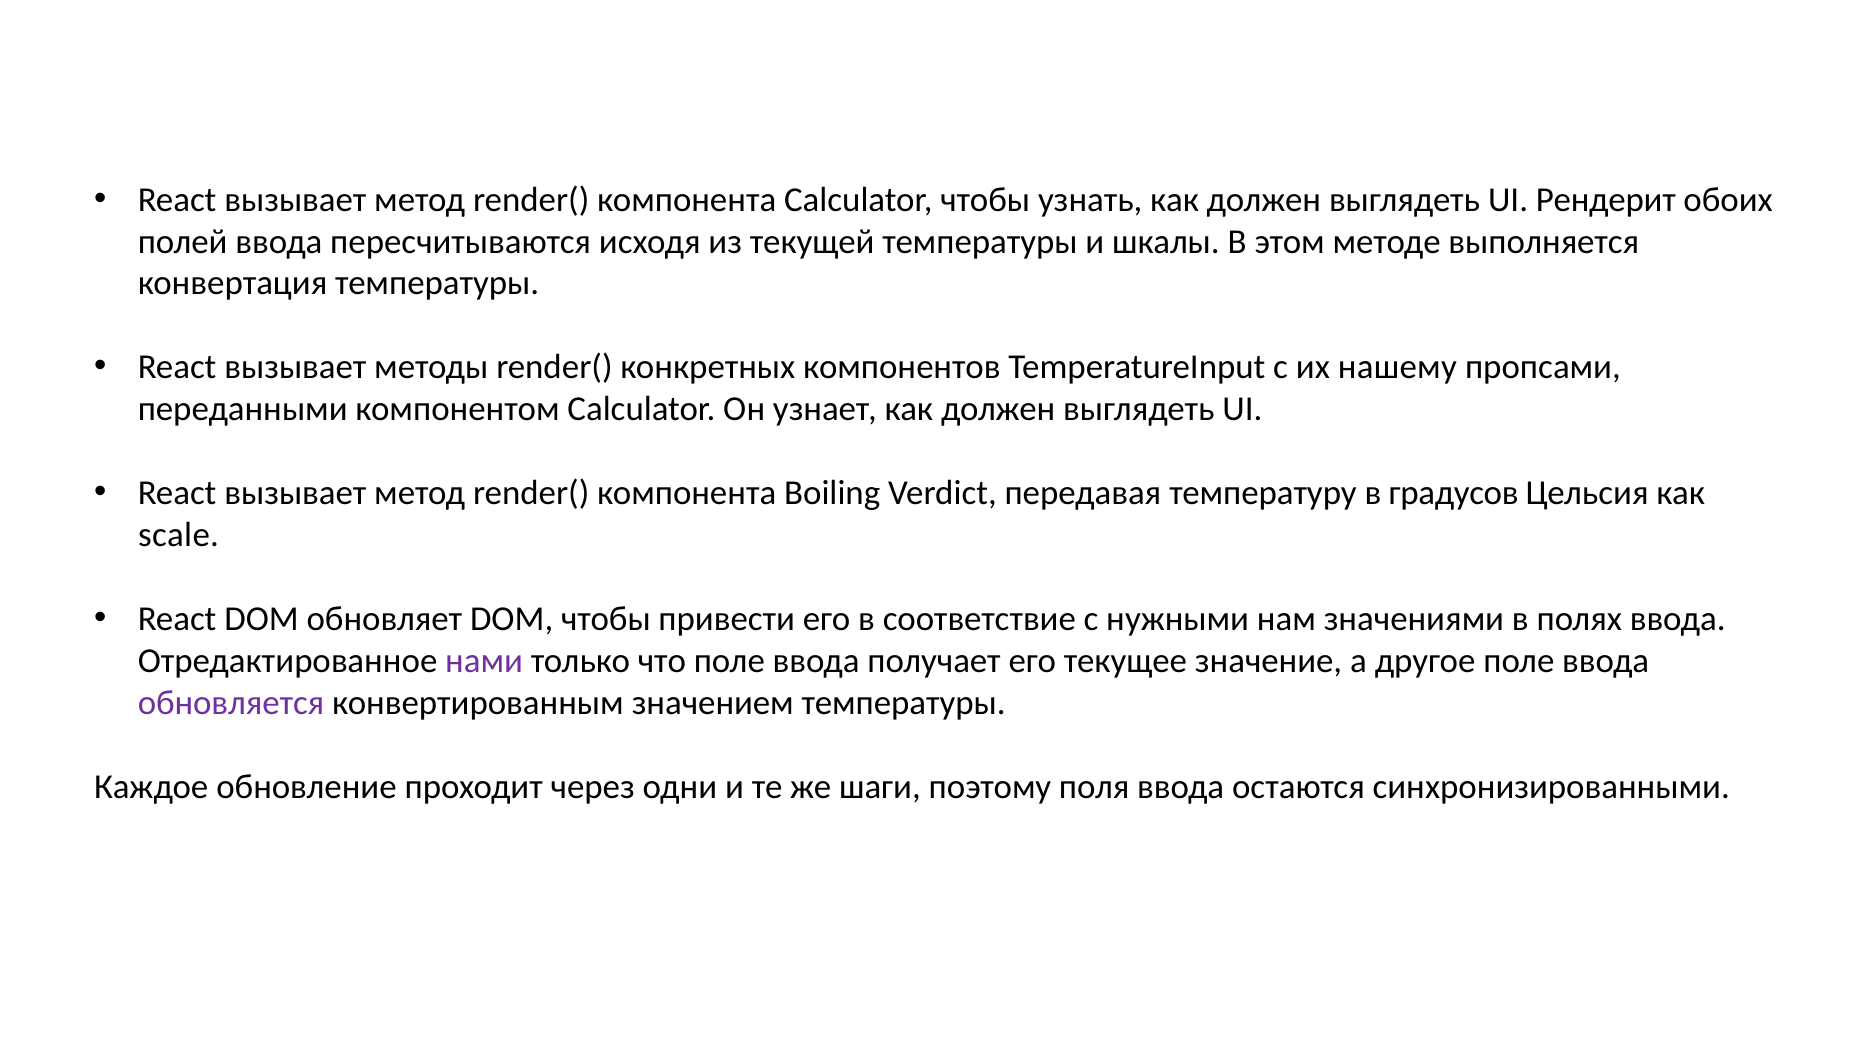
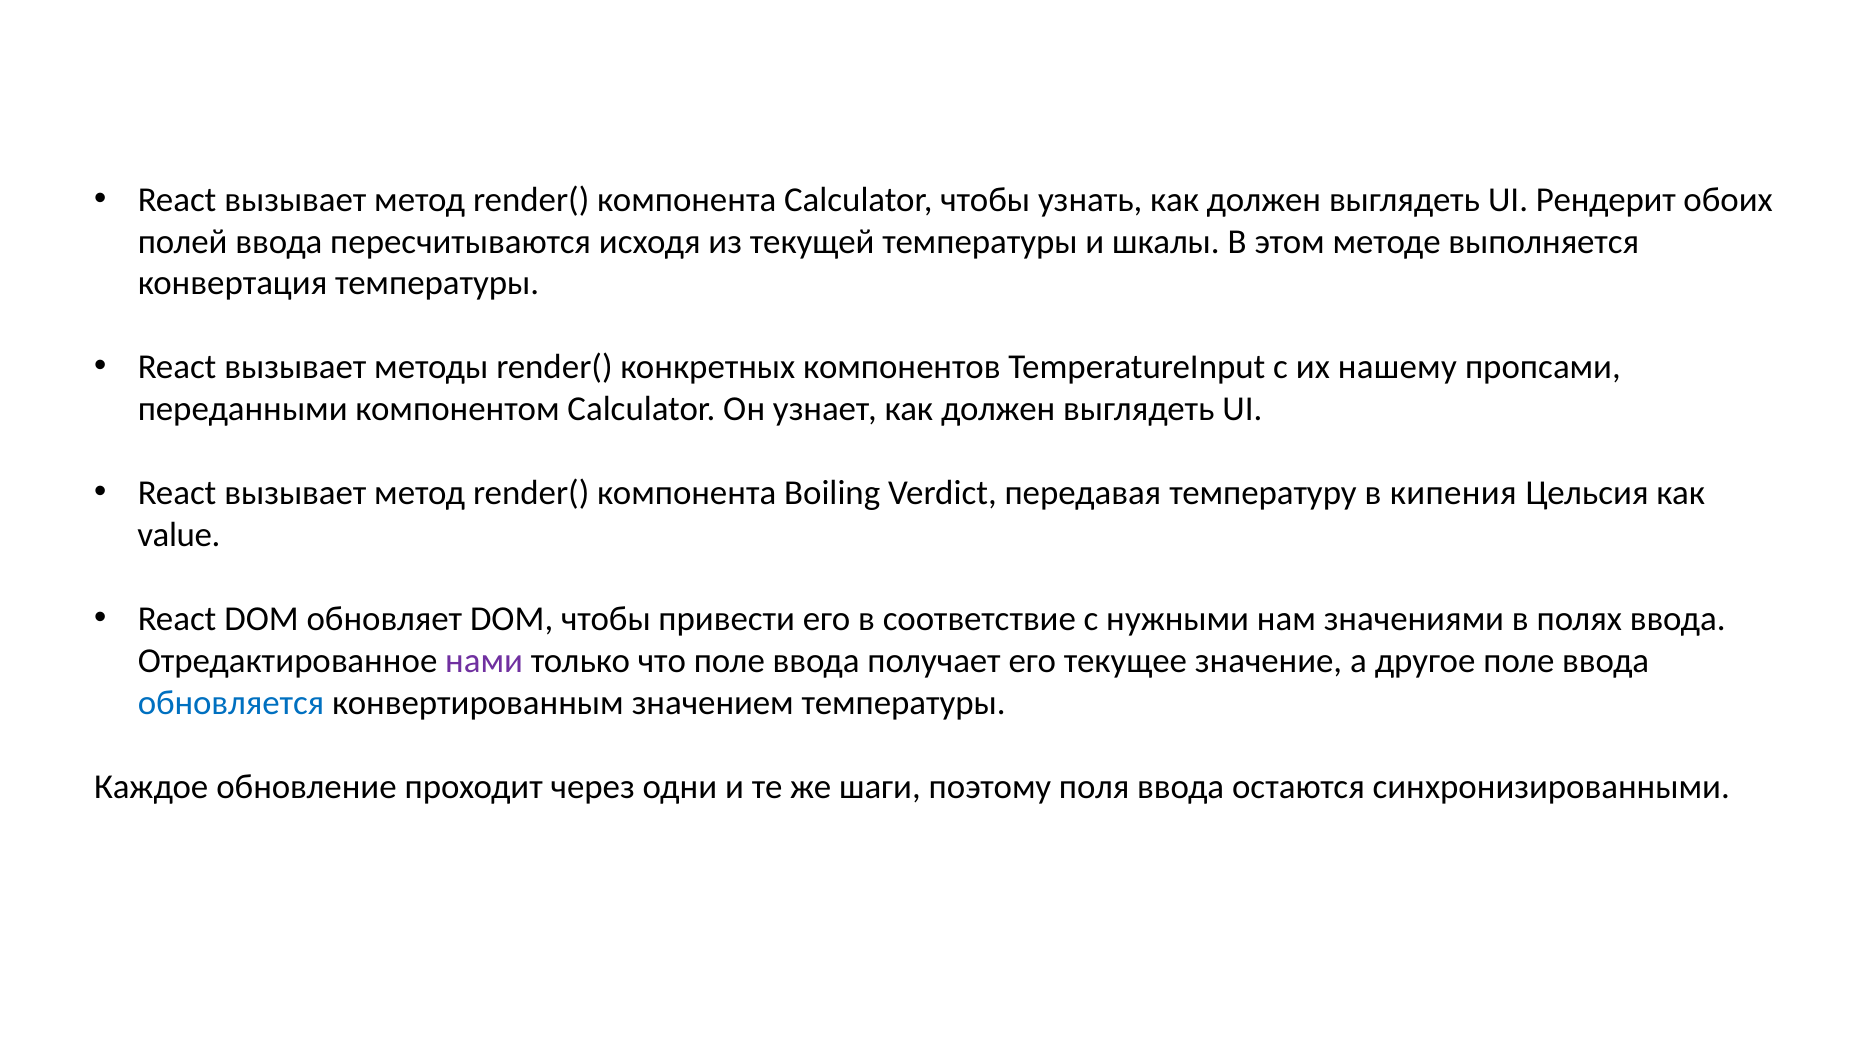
градусов: градусов -> кипения (1453, 493)
scale: scale -> value (179, 535)
обновляется colour: purple -> blue (231, 702)
